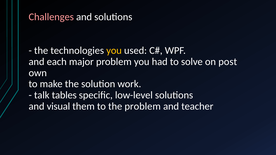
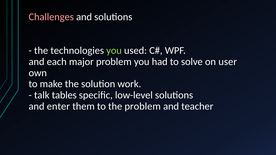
you colour: yellow -> light green (114, 51)
post: post -> user (228, 62)
visual: visual -> enter (58, 106)
